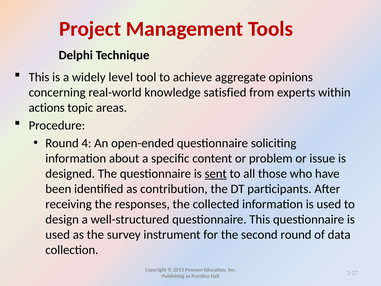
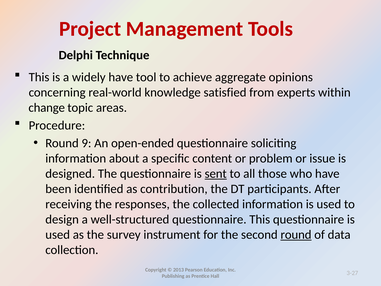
widely level: level -> have (121, 77)
actions: actions -> change (47, 108)
4: 4 -> 9 (86, 143)
round underline: none -> present (296, 235)
